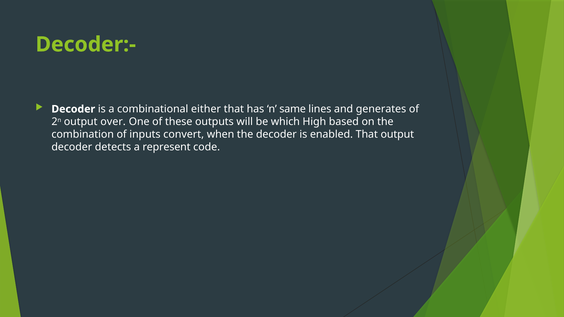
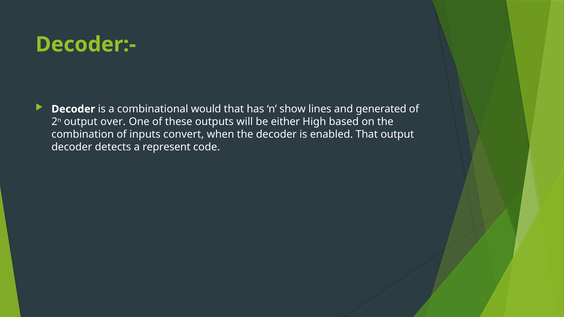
either: either -> would (206, 109)
same: same -> show (293, 109)
generates: generates -> generated (381, 109)
which: which -> either (285, 122)
